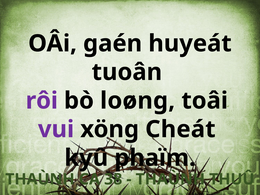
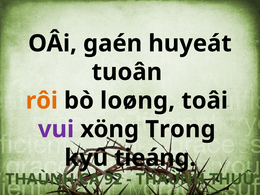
rôi colour: purple -> orange (42, 101)
Cheát: Cheát -> Trong (180, 129)
phaïm: phaïm -> tieáng (155, 158)
38: 38 -> 92 (113, 179)
